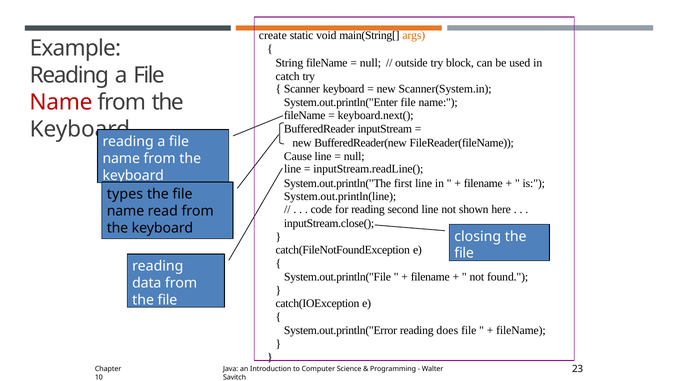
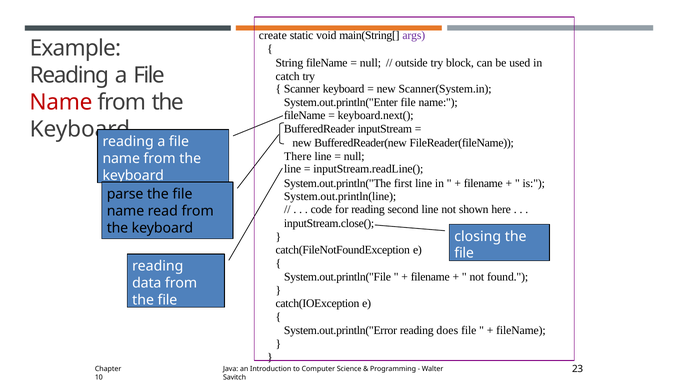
args colour: orange -> purple (414, 35)
Cause: Cause -> There (298, 156)
types: types -> parse (125, 194)
